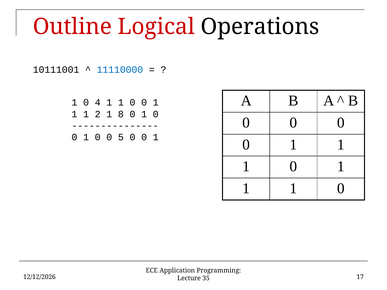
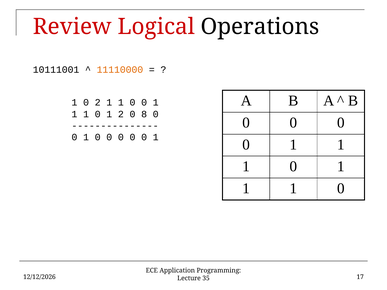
Outline: Outline -> Review (72, 27)
11110000 colour: blue -> orange (120, 70)
0 4: 4 -> 2 (98, 103)
2: 2 -> 0 (98, 114)
1 8: 8 -> 2 (121, 114)
1: 1 -> 8 (144, 114)
1 0 0 5: 5 -> 0 (121, 137)
